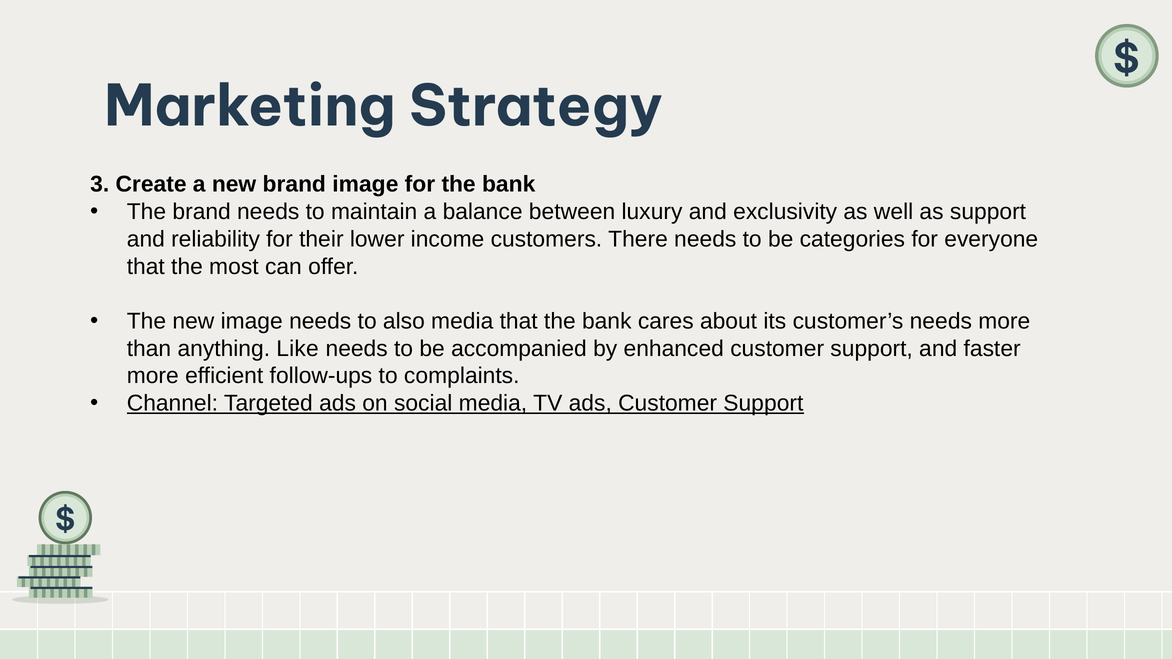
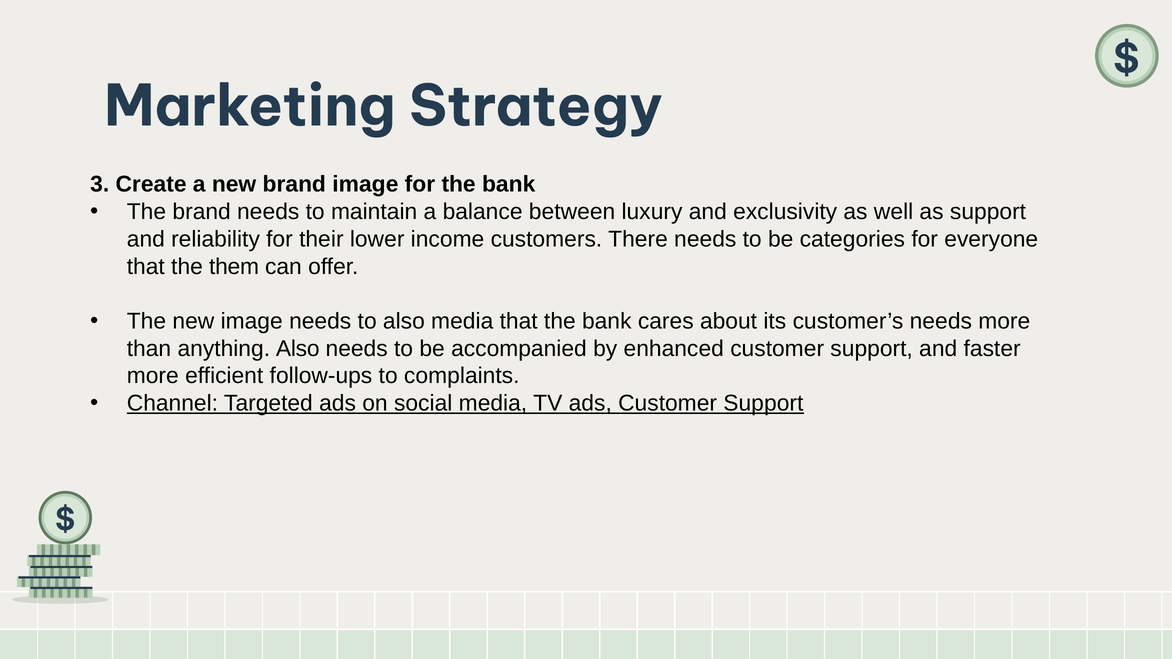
most: most -> them (234, 267)
anything Like: Like -> Also (298, 349)
